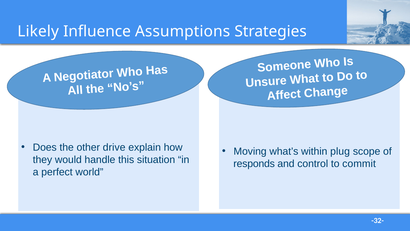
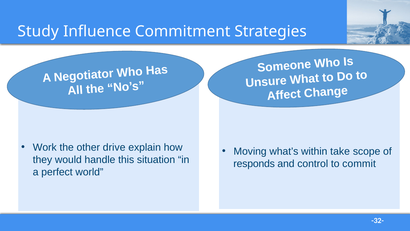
Likely: Likely -> Study (38, 31)
Assumptions: Assumptions -> Commitment (183, 31)
Does: Does -> Work (45, 147)
plug: plug -> take (340, 151)
